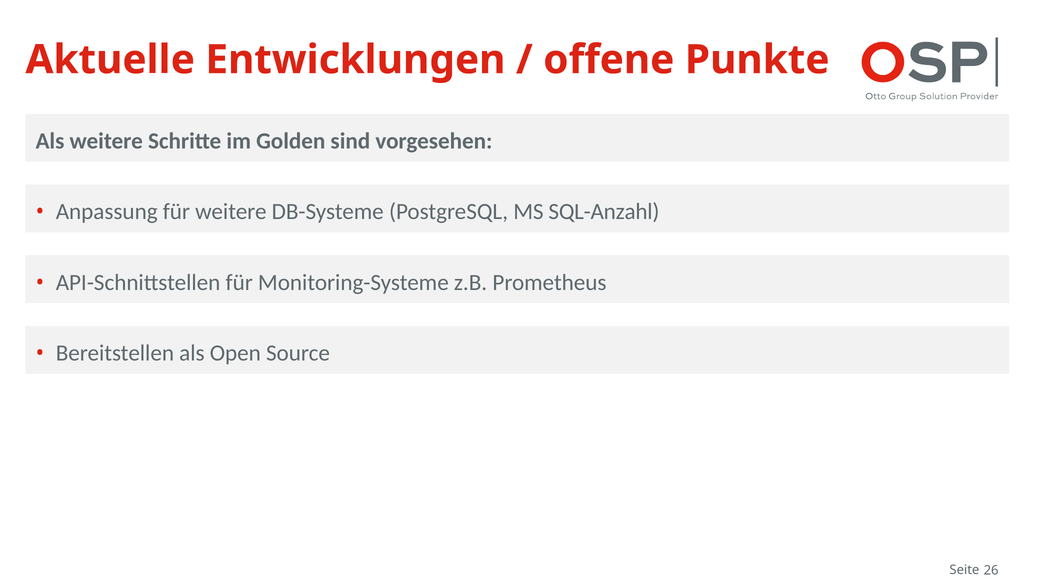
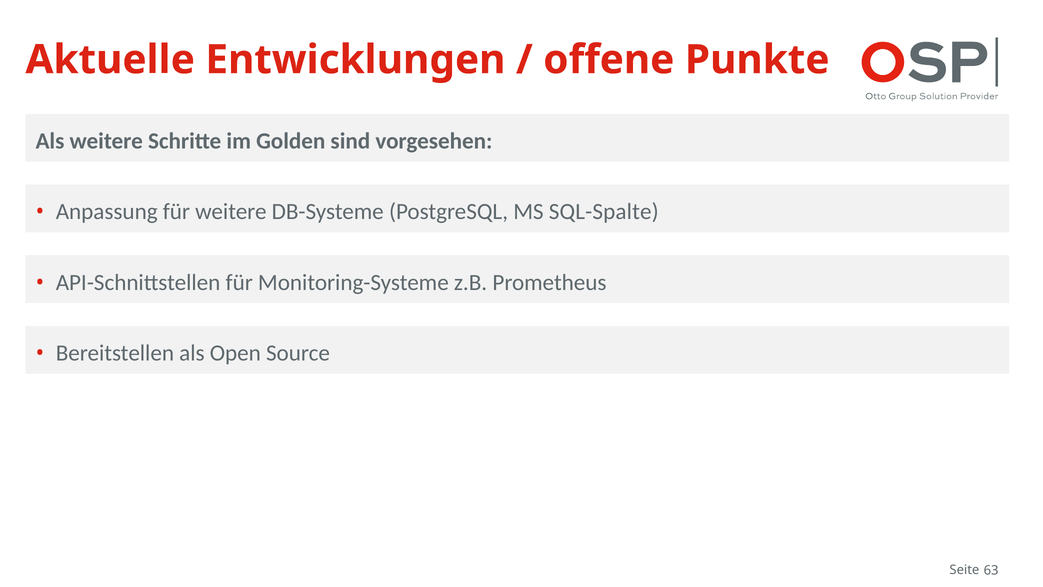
SQL-Anzahl: SQL-Anzahl -> SQL-Spalte (604, 212)
26: 26 -> 63 (991, 570)
